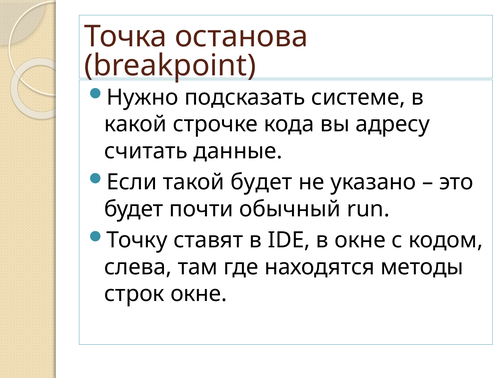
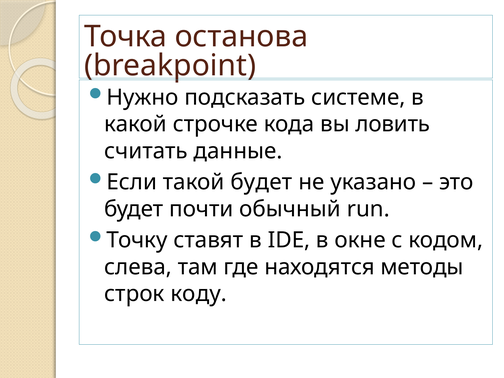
адресу: адресу -> ловить (393, 124)
строк окне: окне -> коду (199, 294)
